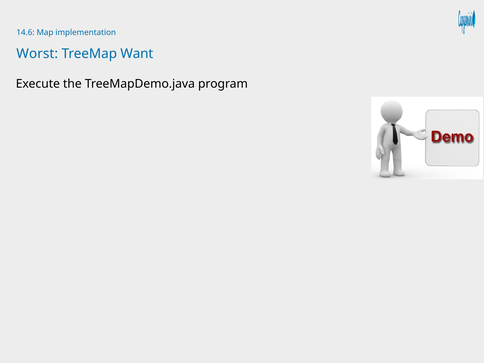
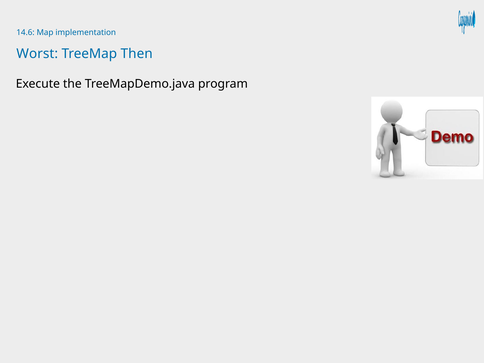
Want: Want -> Then (137, 54)
